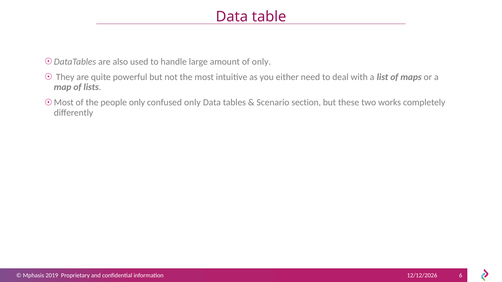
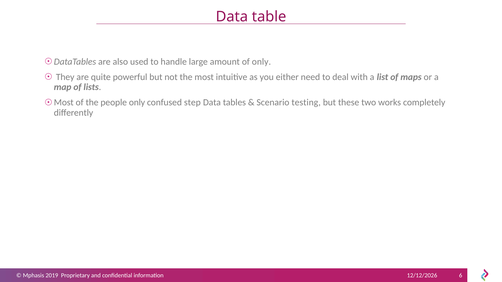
confused only: only -> step (192, 103)
section: section -> testing (306, 103)
